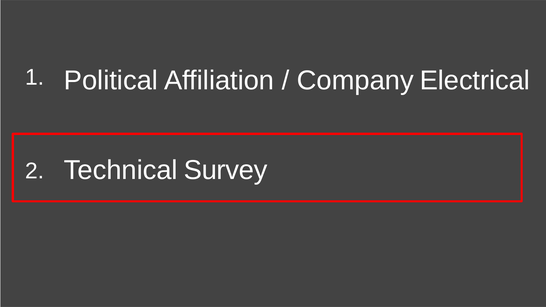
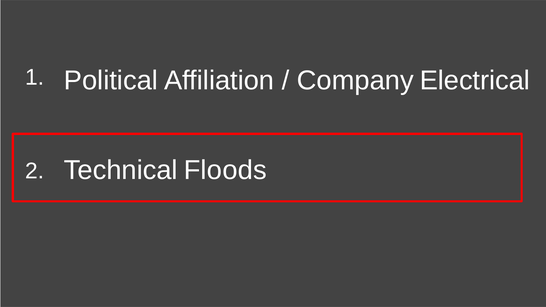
Survey: Survey -> Floods (225, 170)
